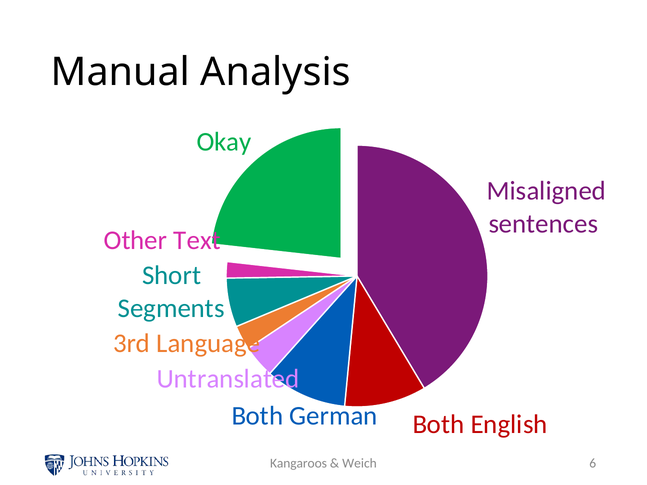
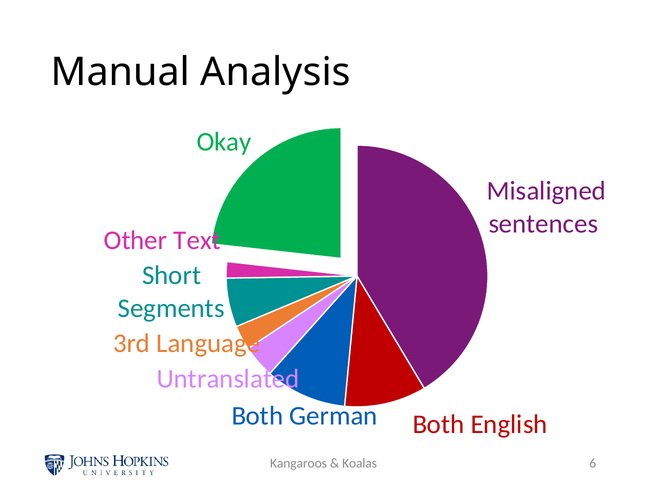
Weich: Weich -> Koalas (360, 463)
